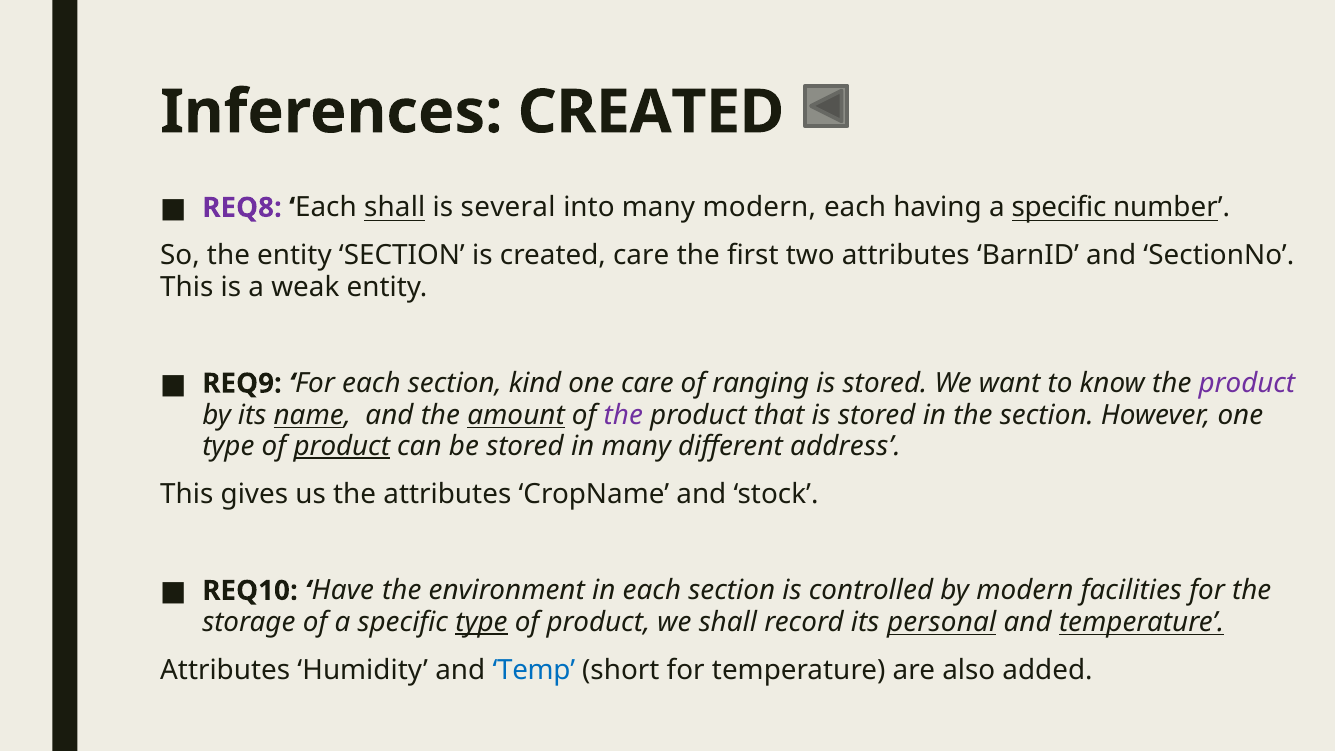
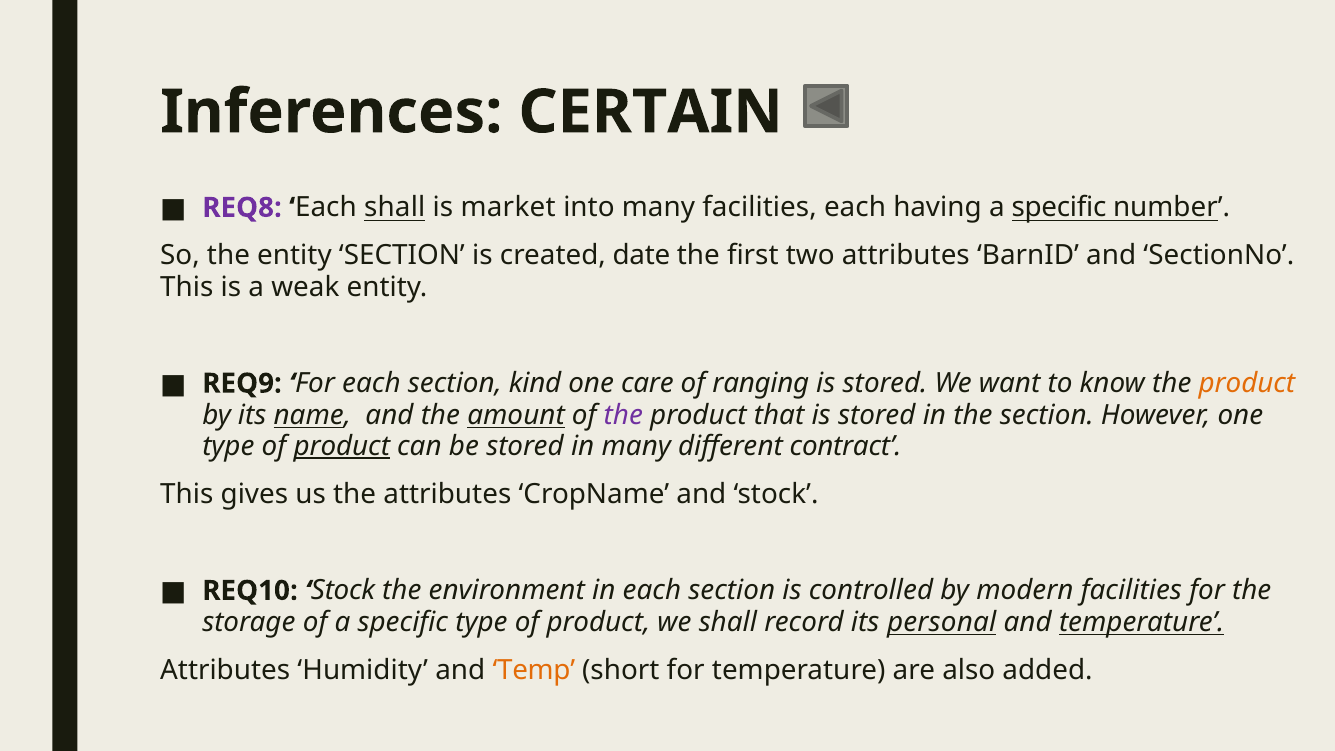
Inferences CREATED: CREATED -> CERTAIN (651, 112)
several: several -> market (508, 208)
many modern: modern -> facilities (760, 208)
created care: care -> date (641, 256)
product colour: purple -> orange (1247, 383)
address: address -> contract (846, 446)
Have: Have -> Stock (343, 591)
type underline: present -> none (481, 622)
Temp colour: blue -> orange (534, 670)
